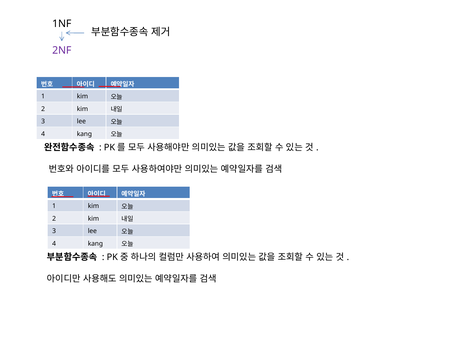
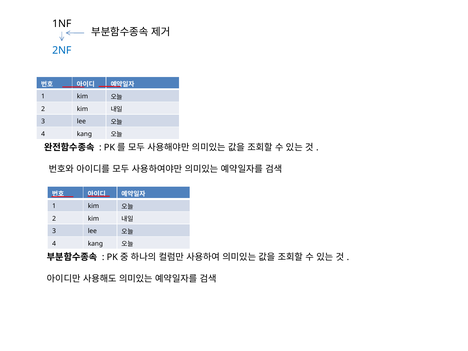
2NF colour: purple -> blue (62, 50)
